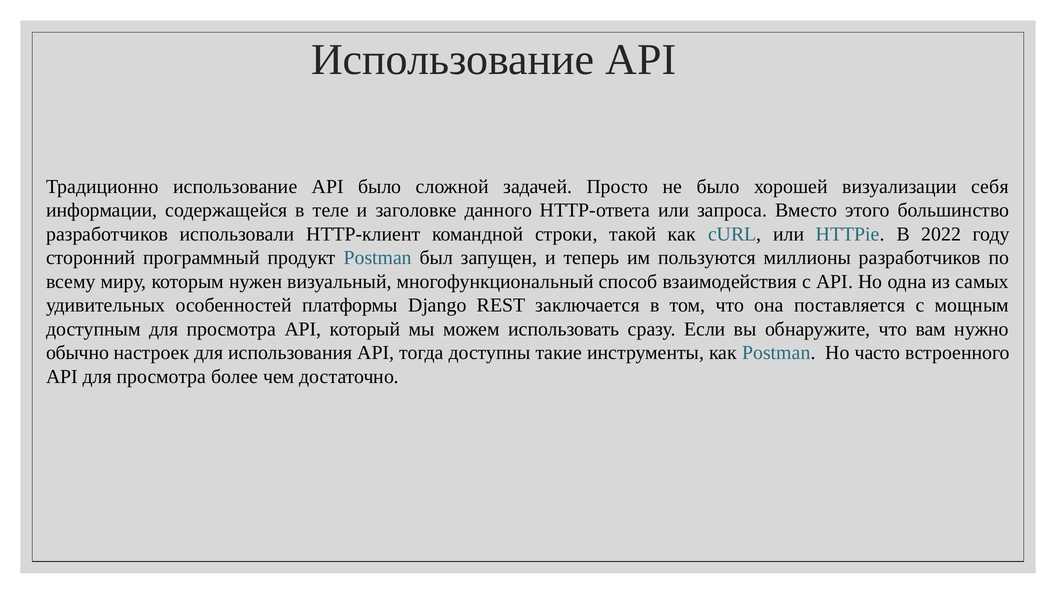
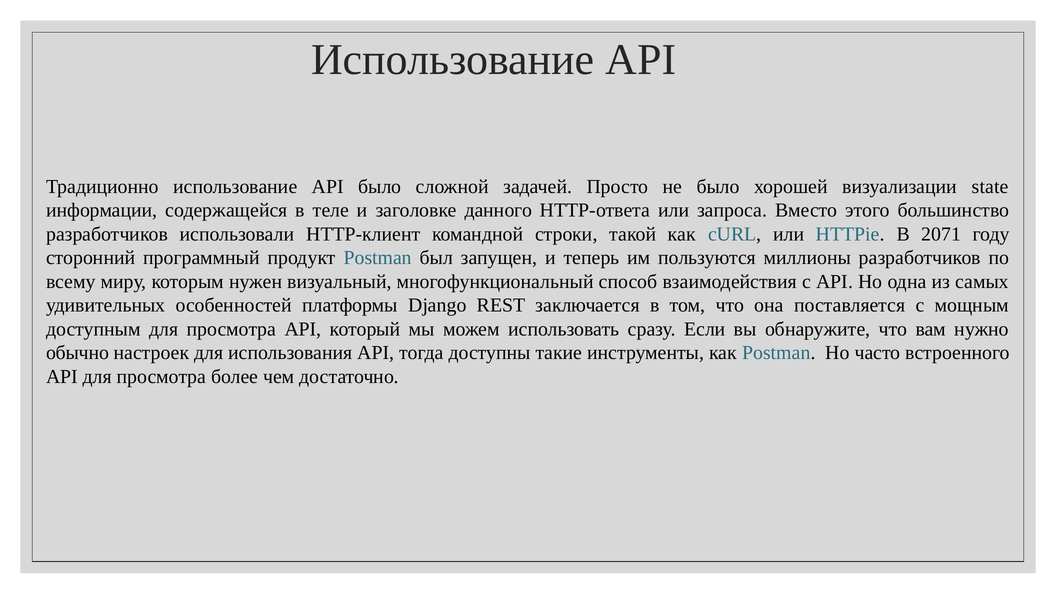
себя: себя -> state (990, 186)
2022: 2022 -> 2071 (941, 234)
